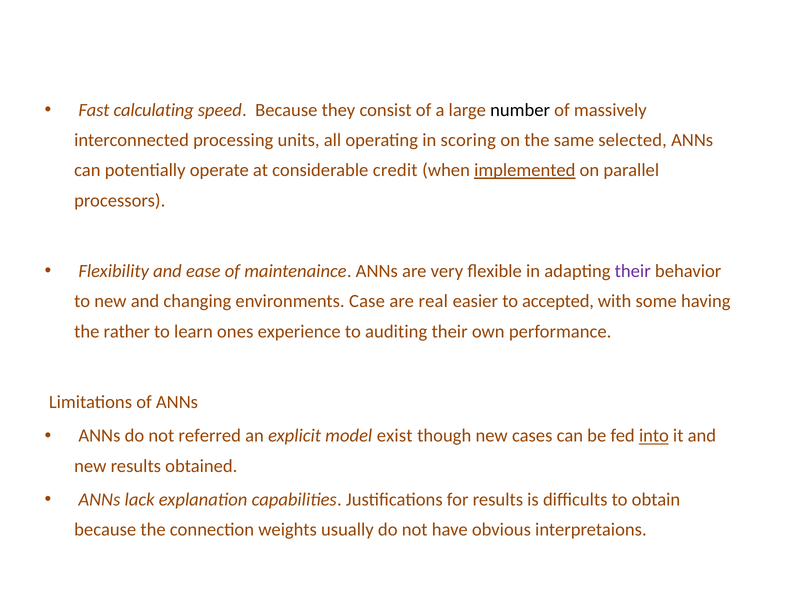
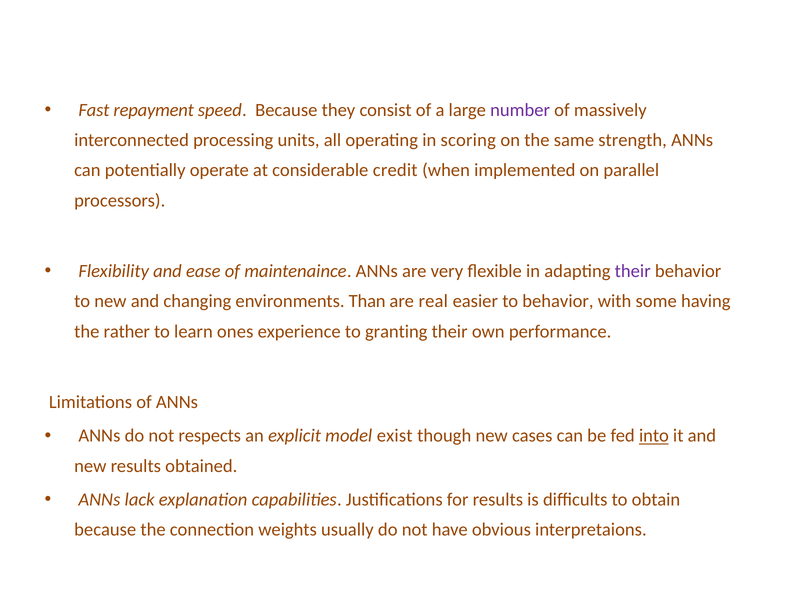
calculating: calculating -> repayment (154, 110)
number colour: black -> purple (520, 110)
selected: selected -> strength (633, 140)
implemented underline: present -> none (525, 170)
Case: Case -> Than (367, 301)
to accepted: accepted -> behavior (558, 301)
auditing: auditing -> granting (396, 331)
referred: referred -> respects (210, 435)
